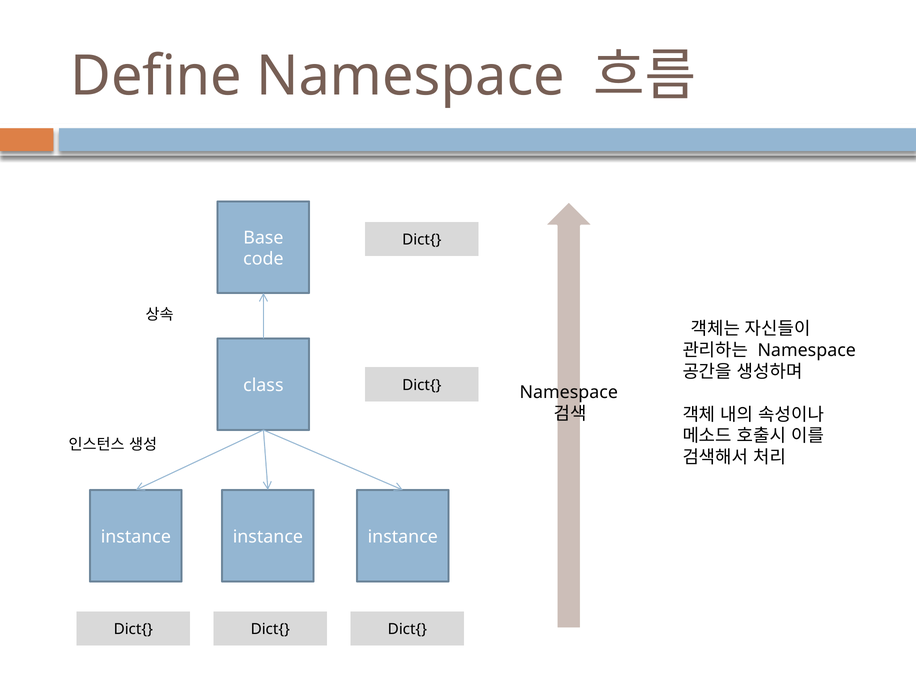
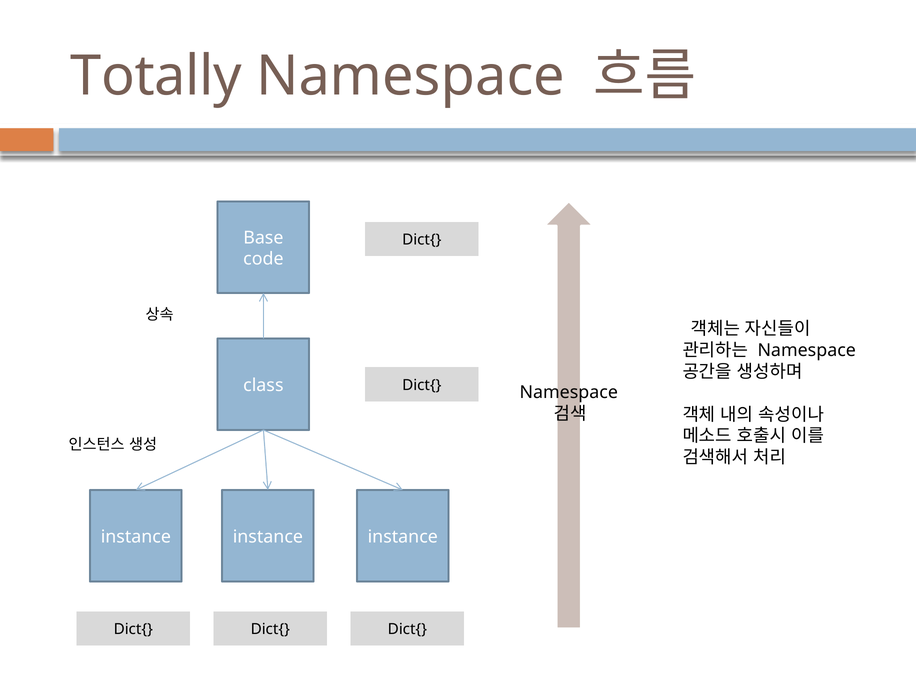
Define: Define -> Totally (156, 76)
